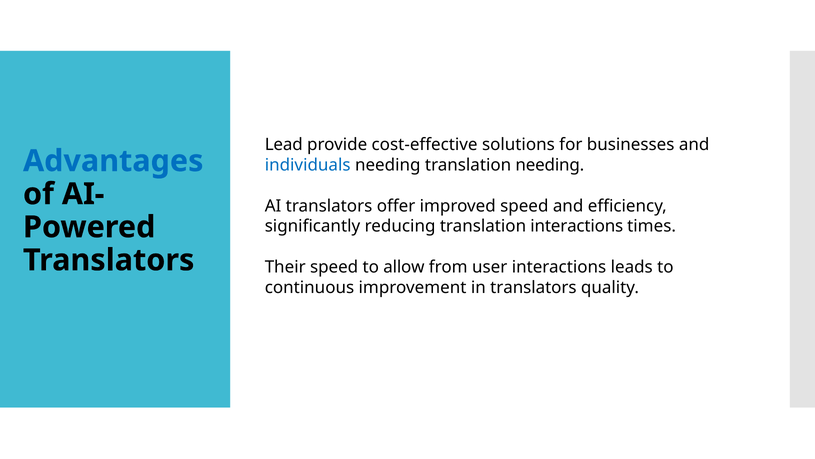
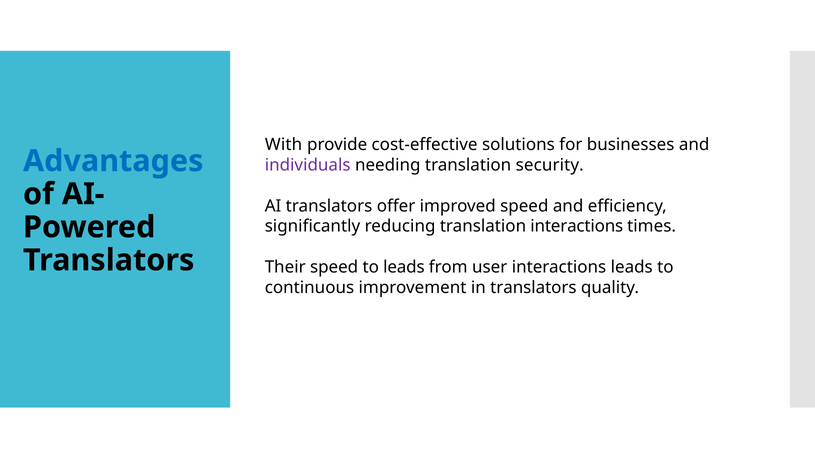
Lead: Lead -> With (284, 144)
individuals colour: blue -> purple (308, 165)
translation needing: needing -> security (550, 165)
to allow: allow -> leads (404, 267)
